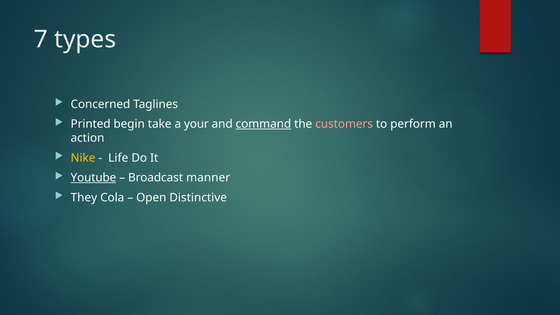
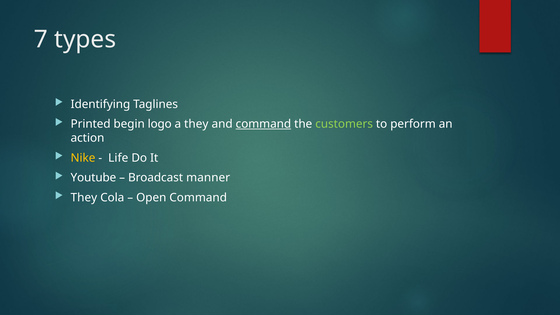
Concerned: Concerned -> Identifying (100, 104)
take: take -> logo (160, 124)
a your: your -> they (196, 124)
customers colour: pink -> light green (344, 124)
Youtube underline: present -> none (93, 178)
Open Distinctive: Distinctive -> Command (198, 198)
